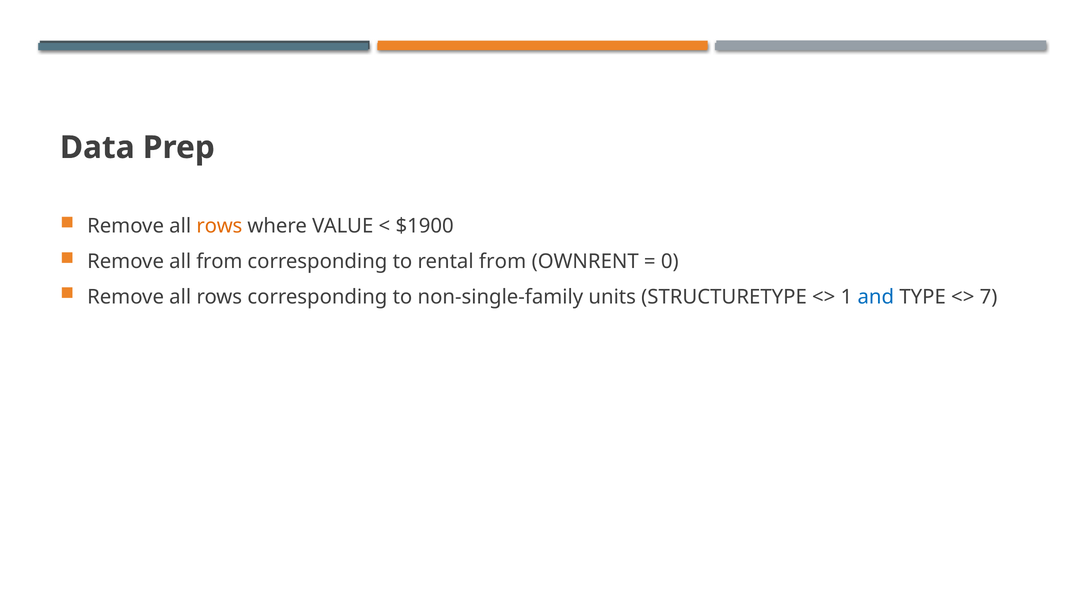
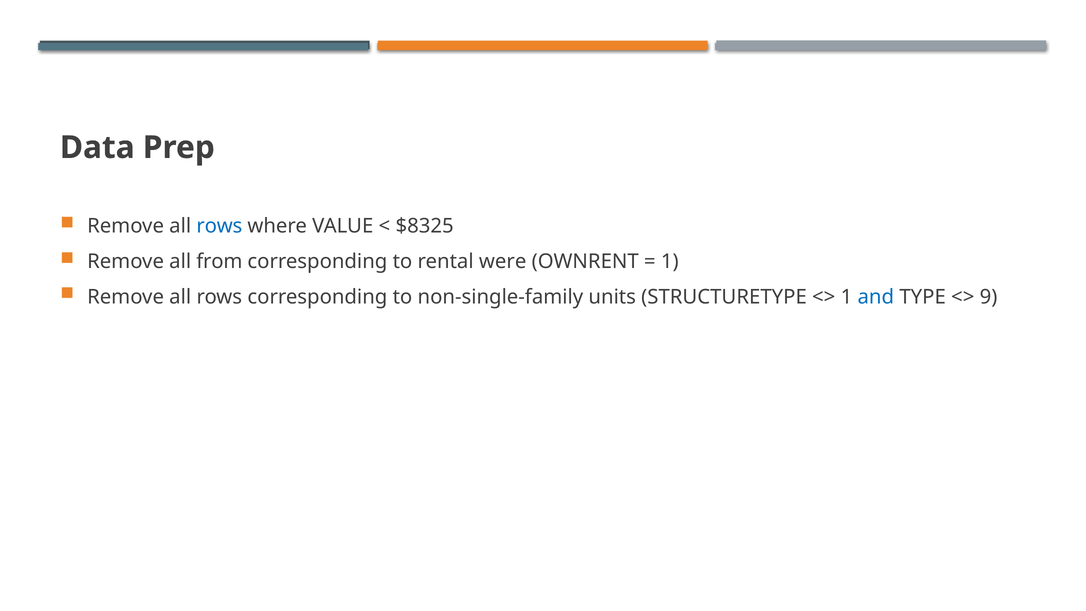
rows colour: orange -> blue (219, 226)
$1900: $1900 -> $8325 (425, 226)
rental from: from -> were (503, 262)
0: 0 -> 1 (670, 262)
7: 7 -> 9 (989, 297)
